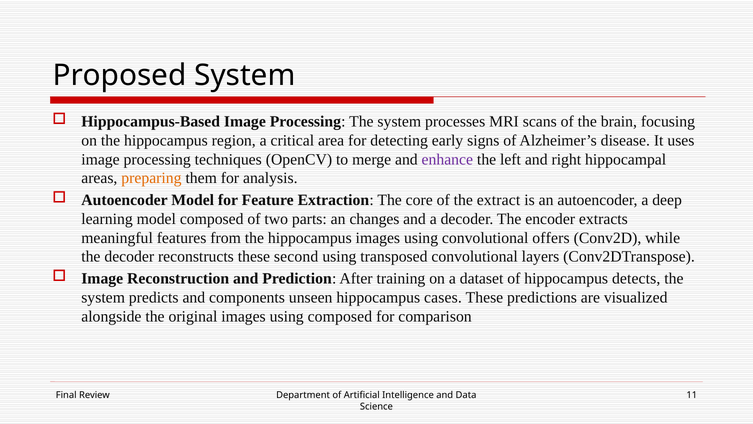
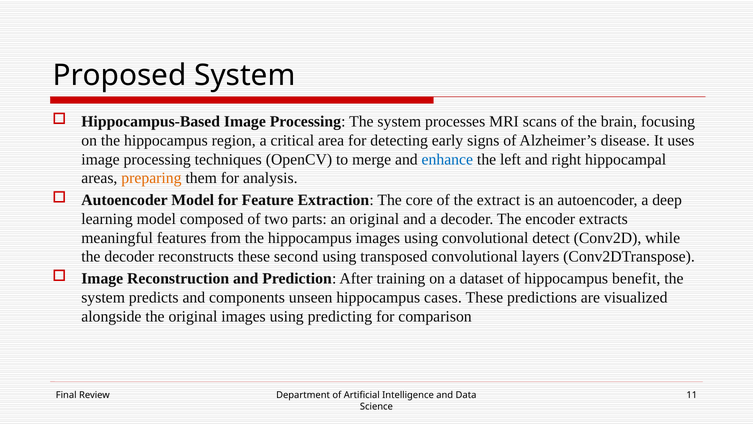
enhance colour: purple -> blue (447, 159)
an changes: changes -> original (374, 219)
offers: offers -> detect (551, 238)
detects: detects -> benefit (636, 279)
using composed: composed -> predicting (340, 316)
